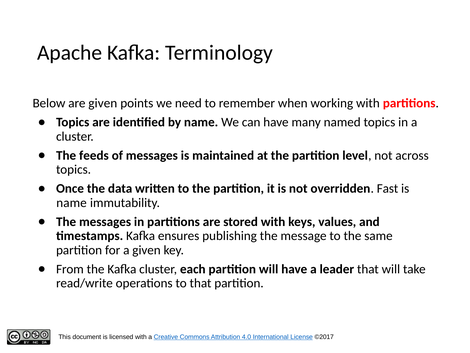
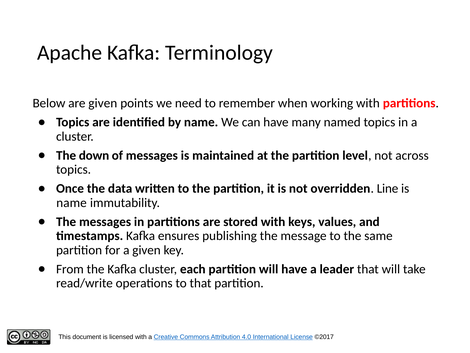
feeds: feeds -> down (94, 155)
Fast: Fast -> Line (388, 188)
